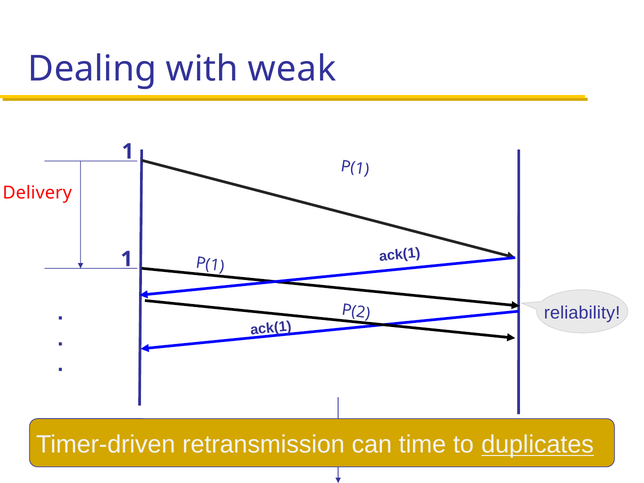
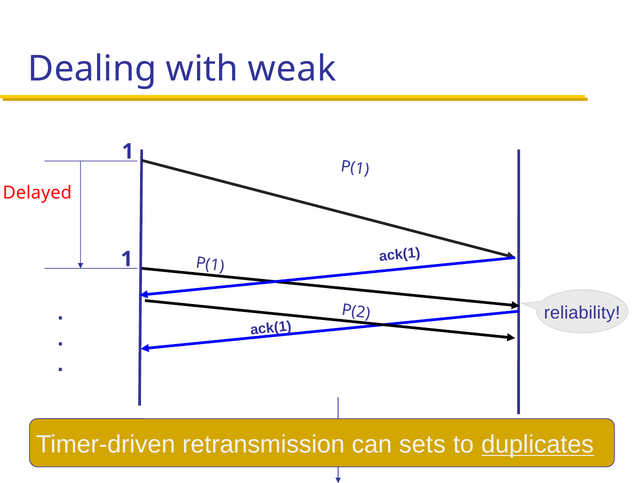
Delivery: Delivery -> Delayed (37, 193)
time: time -> sets (422, 444)
